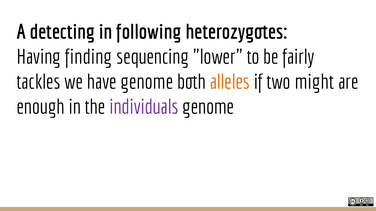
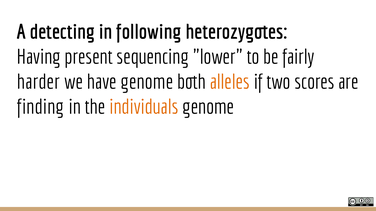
finding: finding -> present (89, 57)
tackles: tackles -> harder (38, 82)
might: might -> scores (314, 82)
enough: enough -> finding (41, 107)
individuals colour: purple -> orange (144, 107)
